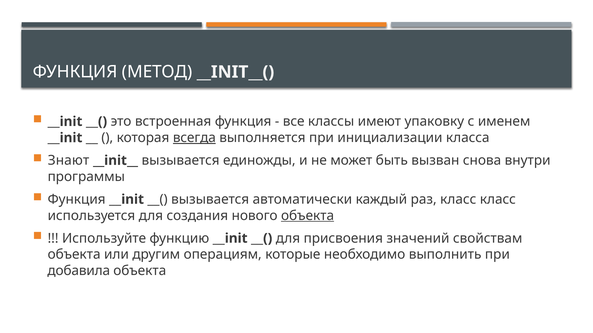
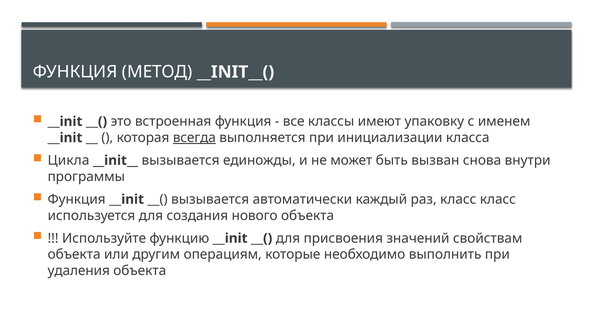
Знают: Знают -> Цикла (69, 161)
объекта underline: present -> none (308, 216)
добавила: добавила -> удаления (79, 271)
